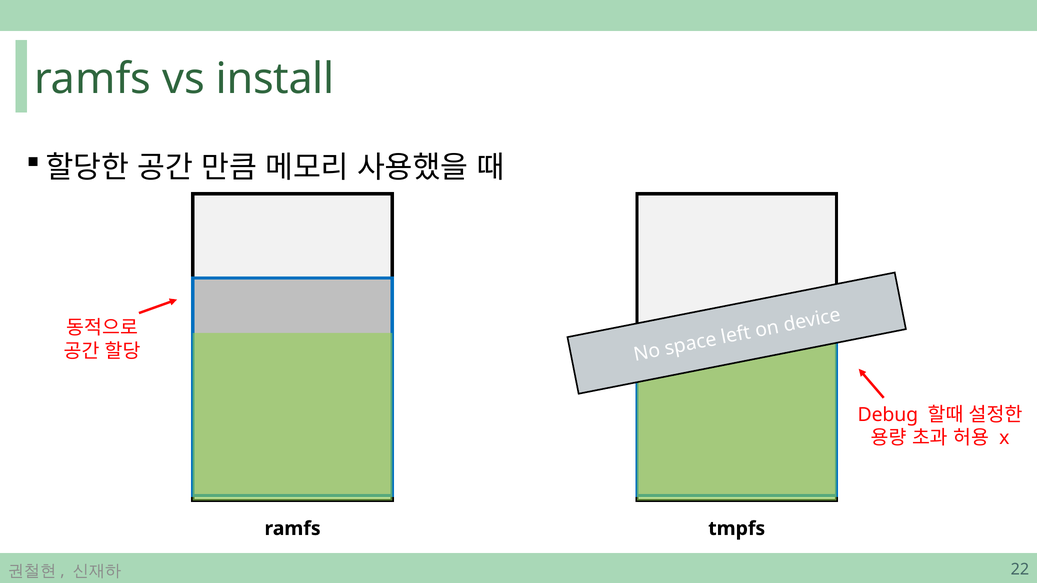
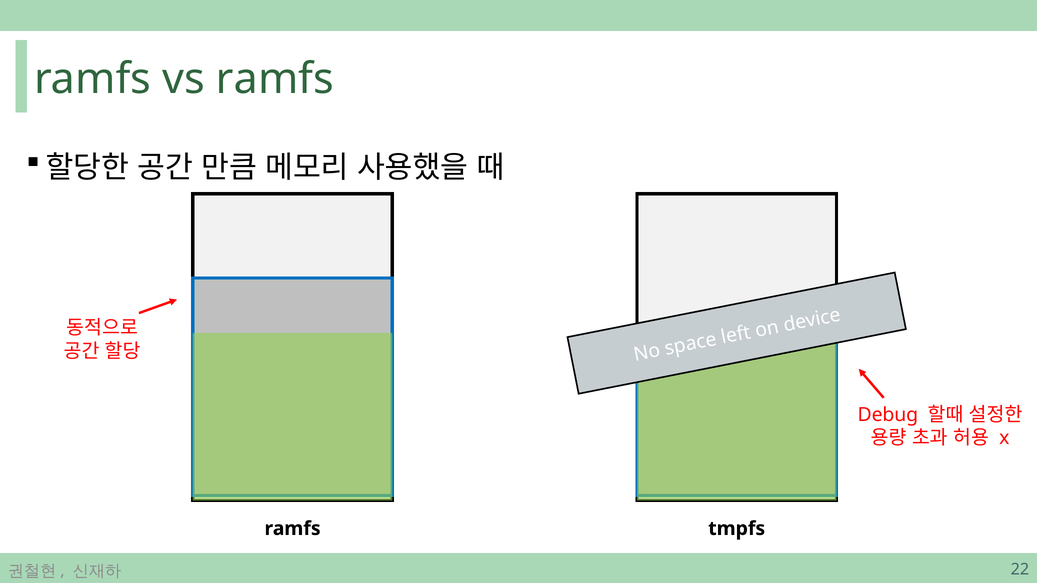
vs install: install -> ramfs (275, 79)
